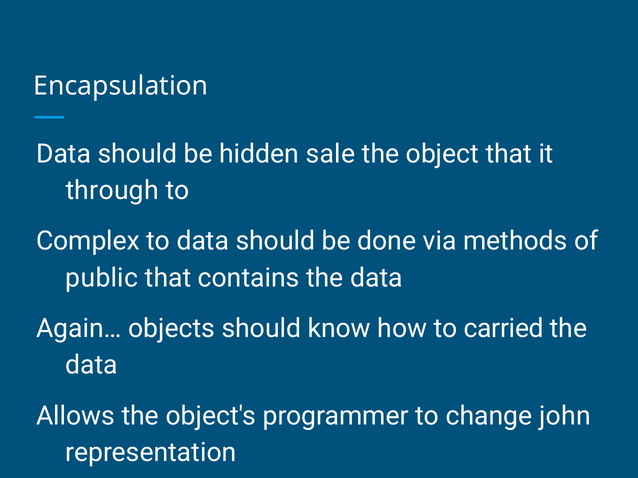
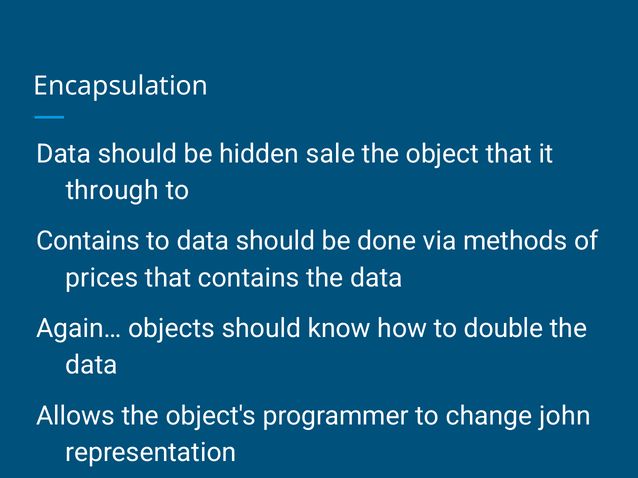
Complex: Complex -> Contains (88, 241)
public: public -> prices (102, 278)
carried: carried -> double (504, 329)
